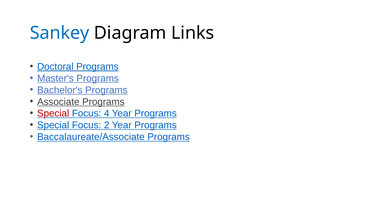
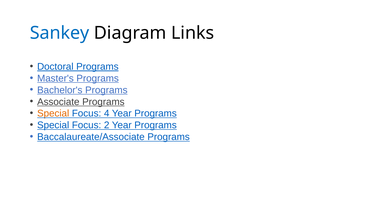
Special colour: red -> orange (53, 113)
